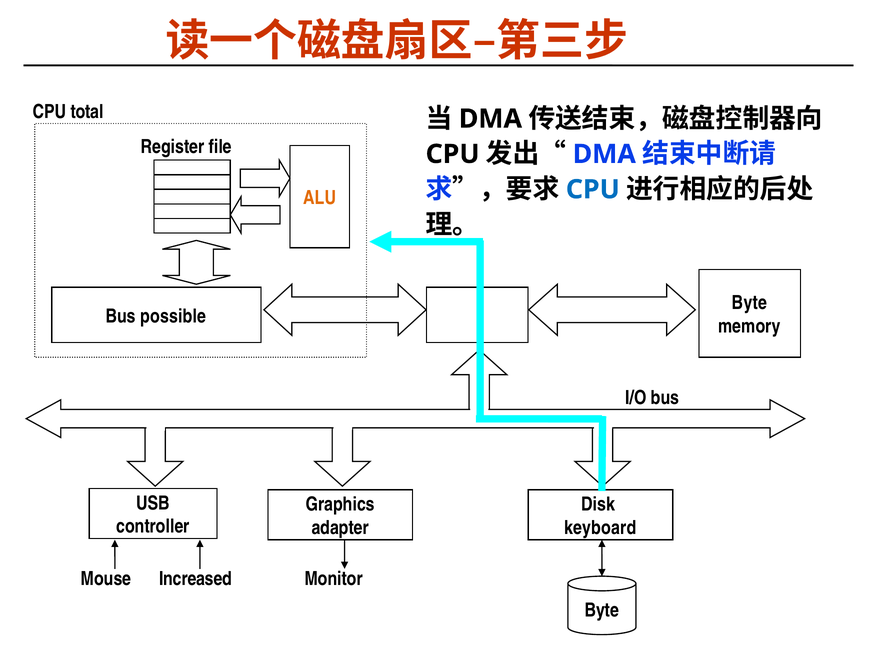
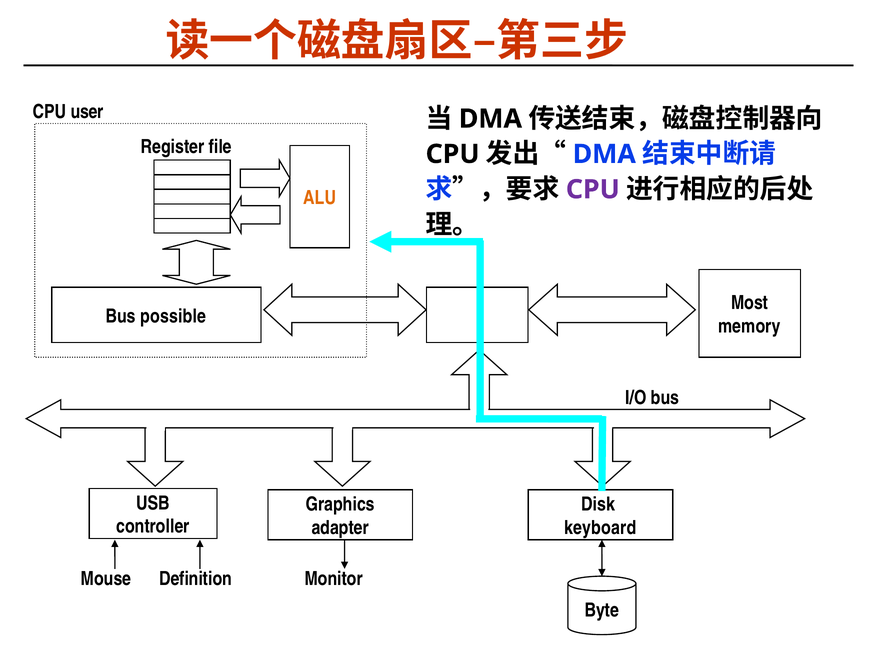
total: total -> user (87, 112)
CPU colour: blue -> purple (593, 190)
Byte: Byte -> Most (750, 303)
Increased: Increased -> Definition (196, 580)
